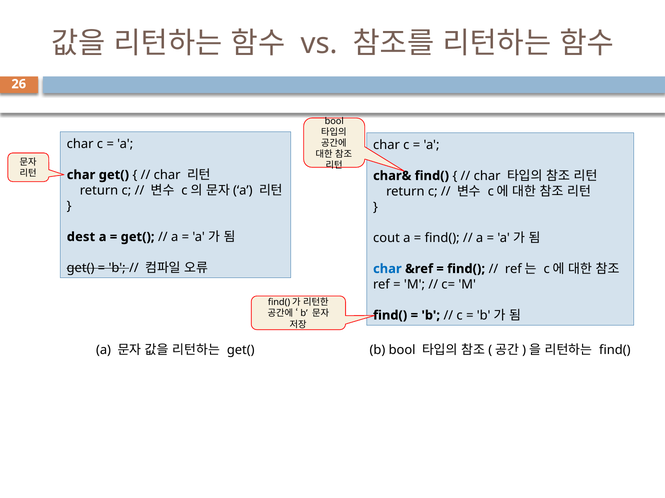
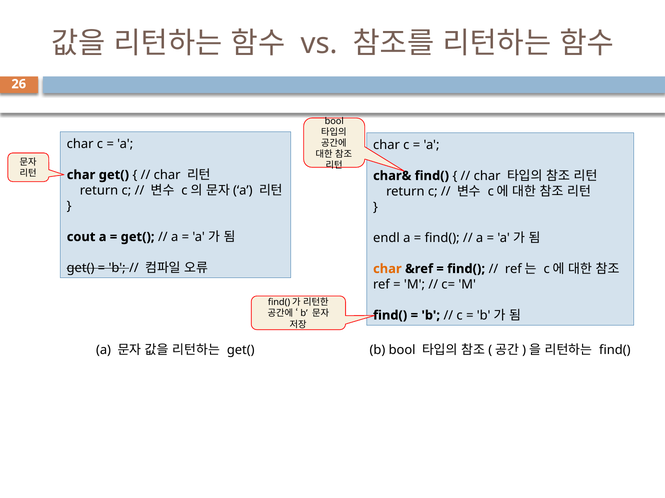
cout: cout -> endl (386, 238)
dest: dest -> cout (81, 237)
char colour: blue -> orange (387, 269)
